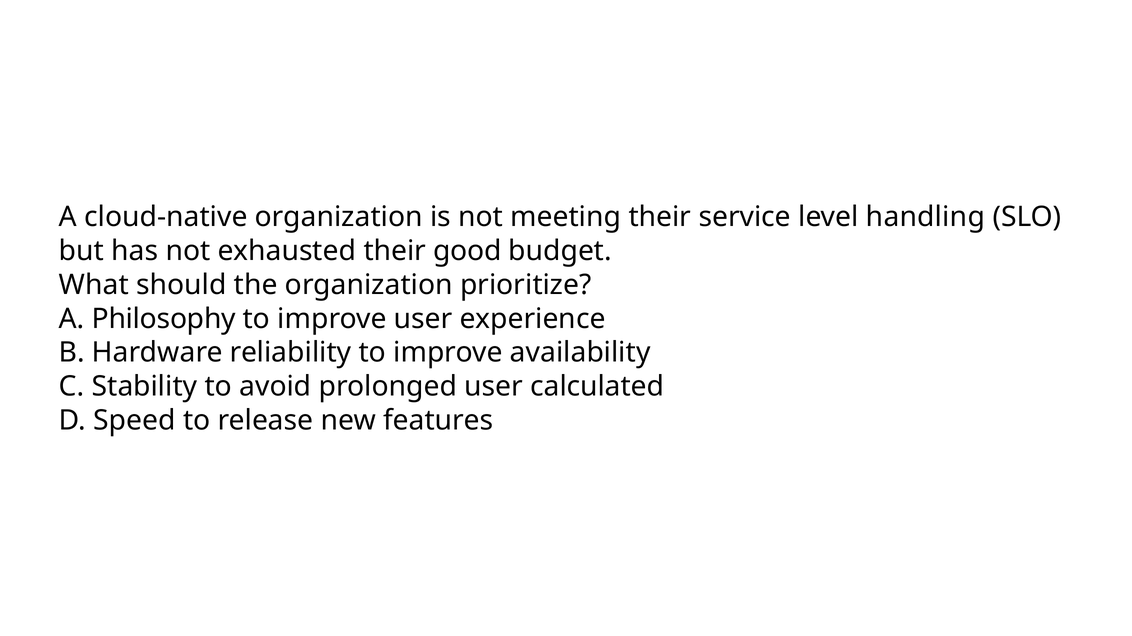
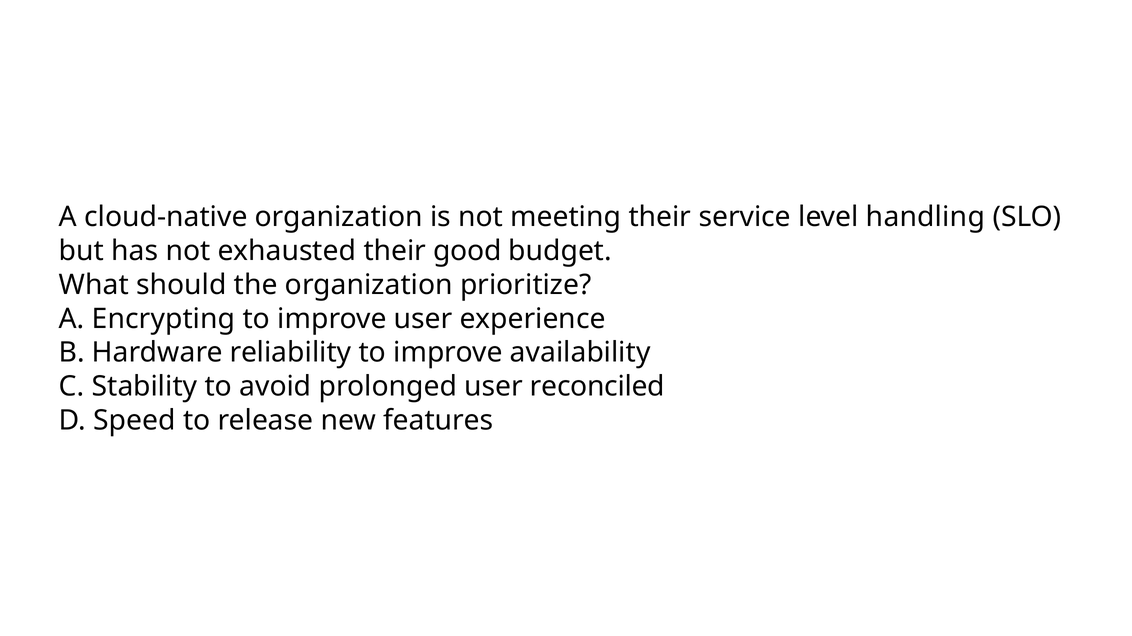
Philosophy: Philosophy -> Encrypting (164, 319)
calculated: calculated -> reconciled (597, 387)
